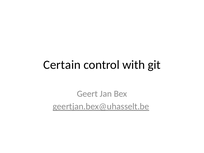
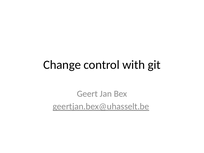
Certain: Certain -> Change (62, 65)
